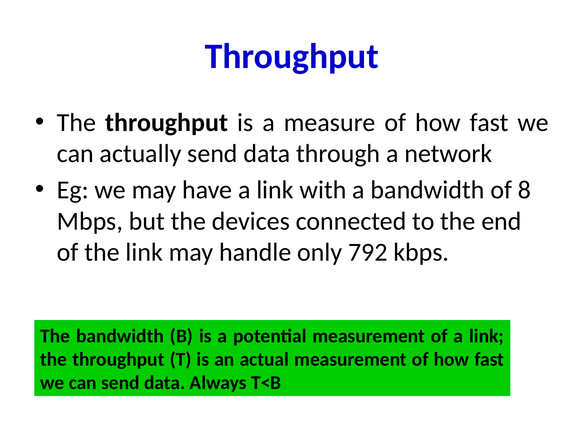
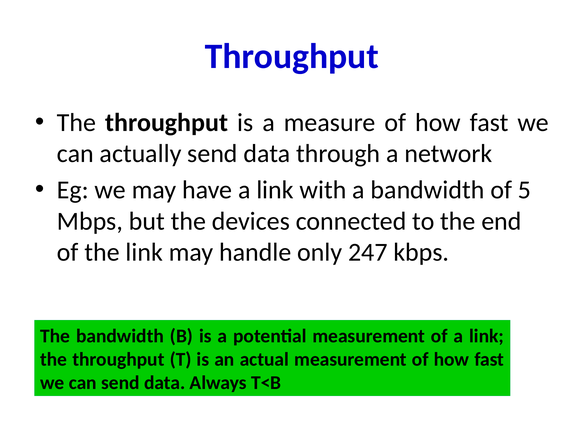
8: 8 -> 5 (524, 190)
792: 792 -> 247 (368, 252)
